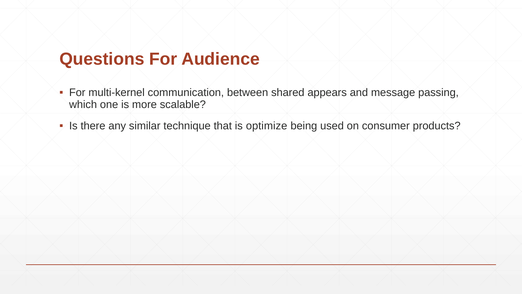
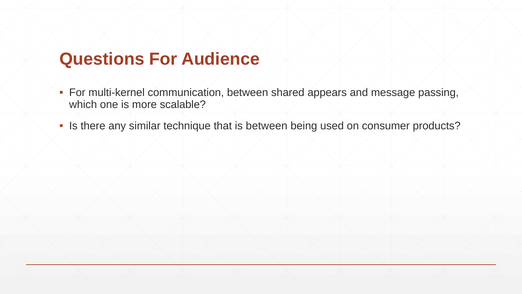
is optimize: optimize -> between (267, 126)
